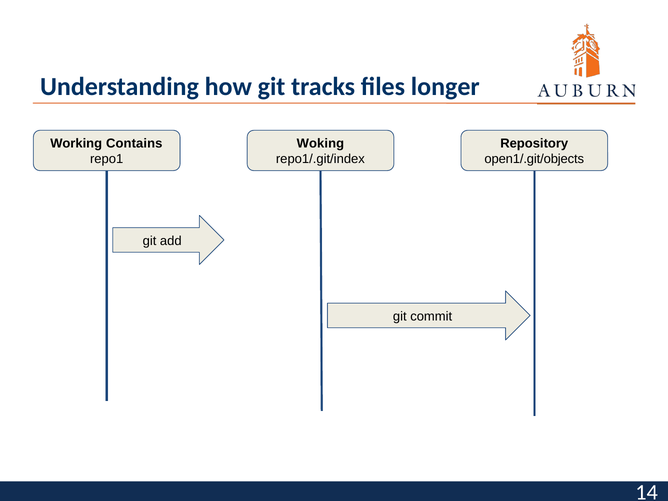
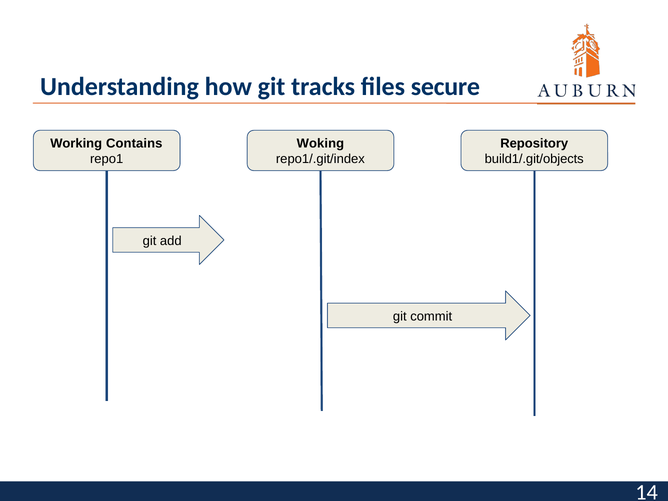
longer: longer -> secure (445, 86)
open1/.git/objects: open1/.git/objects -> build1/.git/objects (534, 159)
